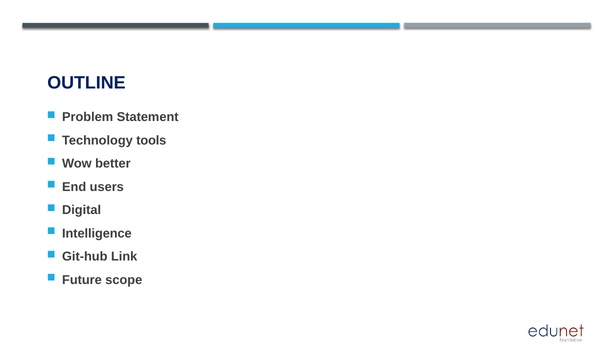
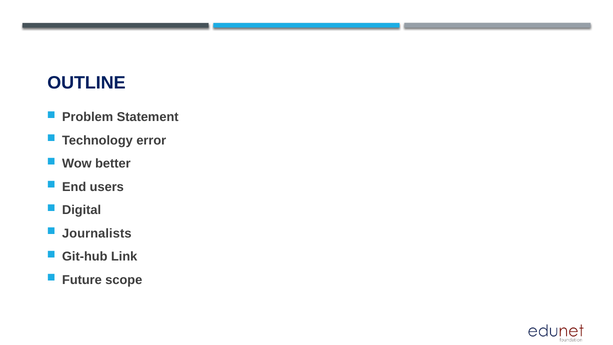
tools: tools -> error (151, 140)
Intelligence: Intelligence -> Journalists (97, 233)
